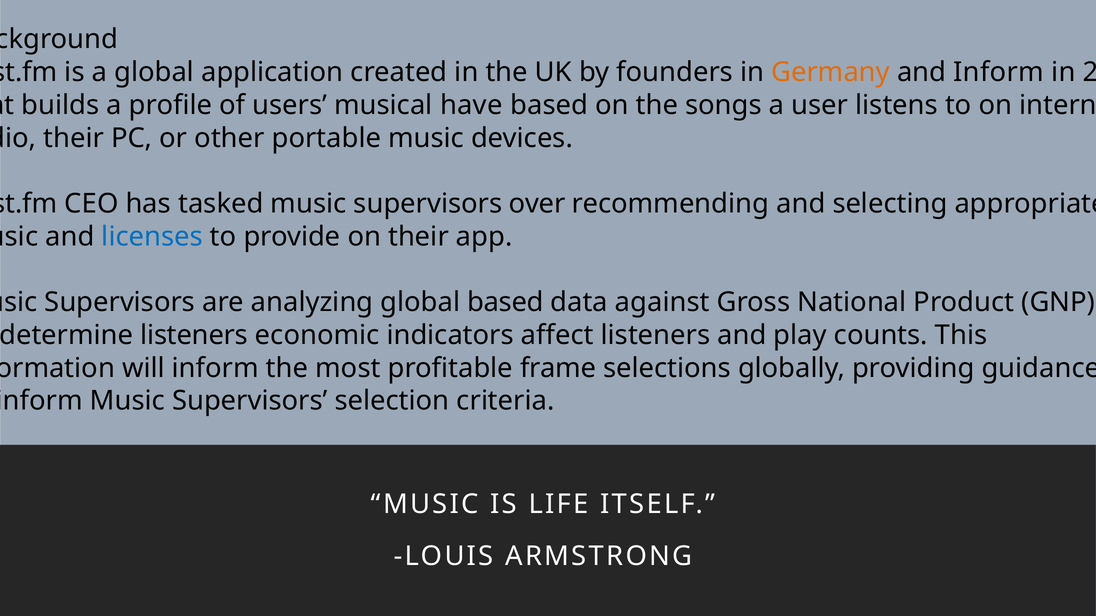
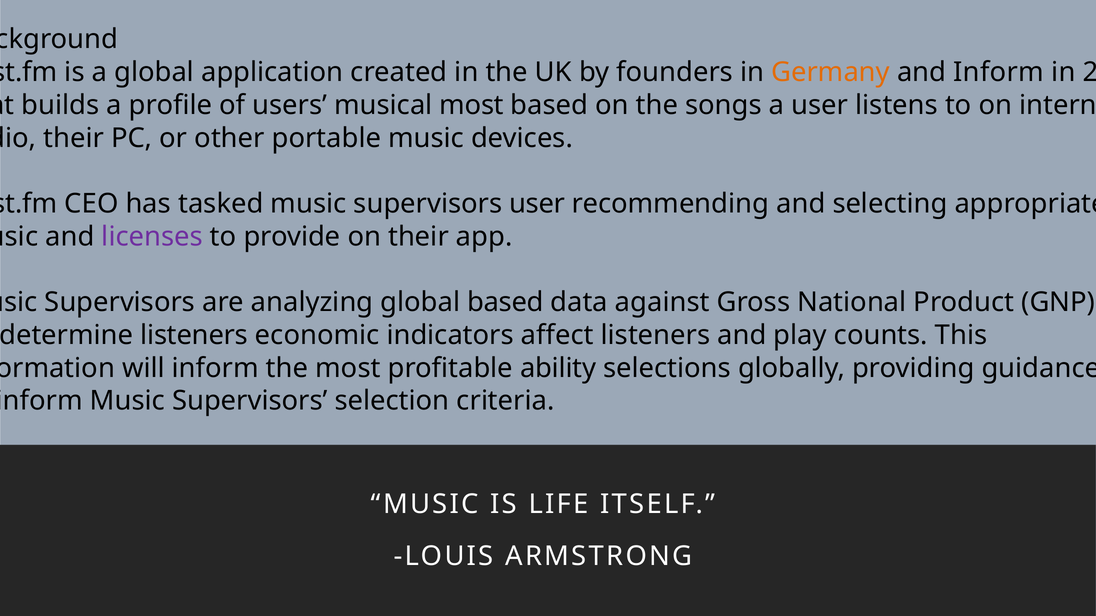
musical have: have -> most (472, 105)
supervisors over: over -> user (537, 204)
licenses colour: blue -> purple (152, 237)
frame: frame -> ability (558, 368)
